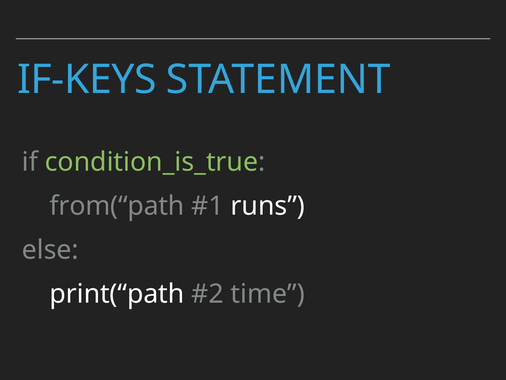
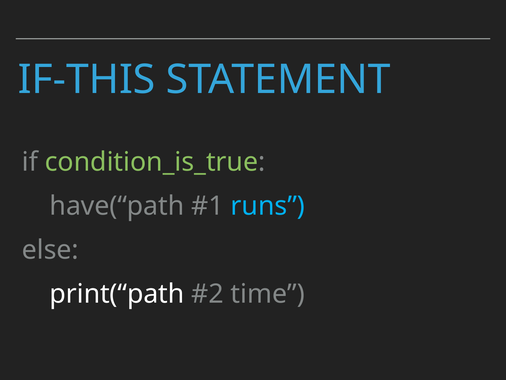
IF-KEYS: IF-KEYS -> IF-THIS (87, 80)
from(“path: from(“path -> have(“path (117, 206)
runs colour: white -> light blue (268, 206)
